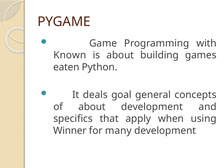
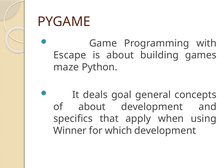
Known: Known -> Escape (70, 55)
eaten: eaten -> maze (66, 67)
many: many -> which (118, 131)
